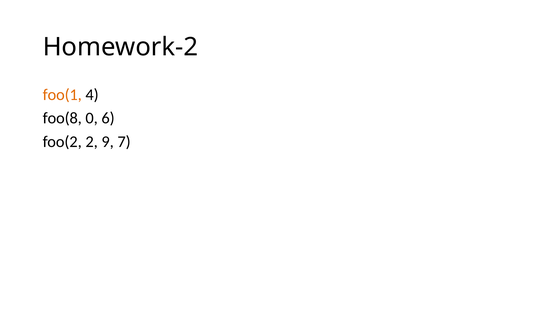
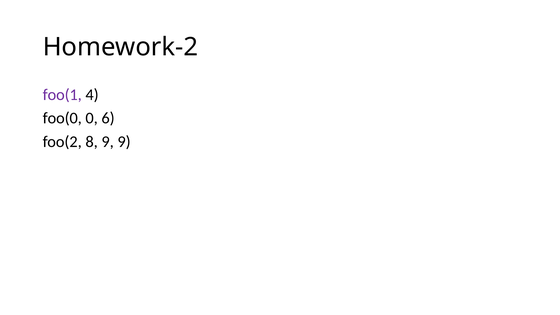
foo(1 colour: orange -> purple (62, 95)
foo(8: foo(8 -> foo(0 (62, 118)
2: 2 -> 8 (92, 142)
9 7: 7 -> 9 (124, 142)
